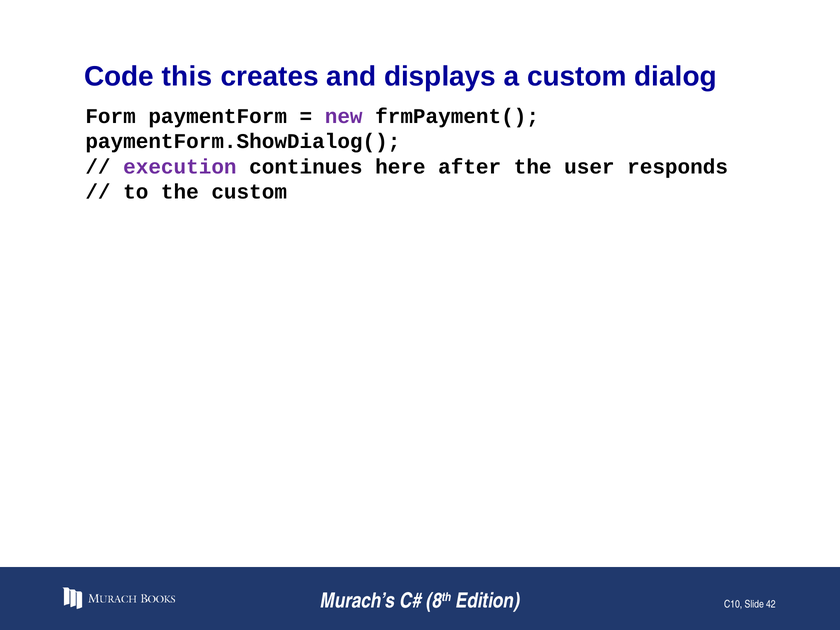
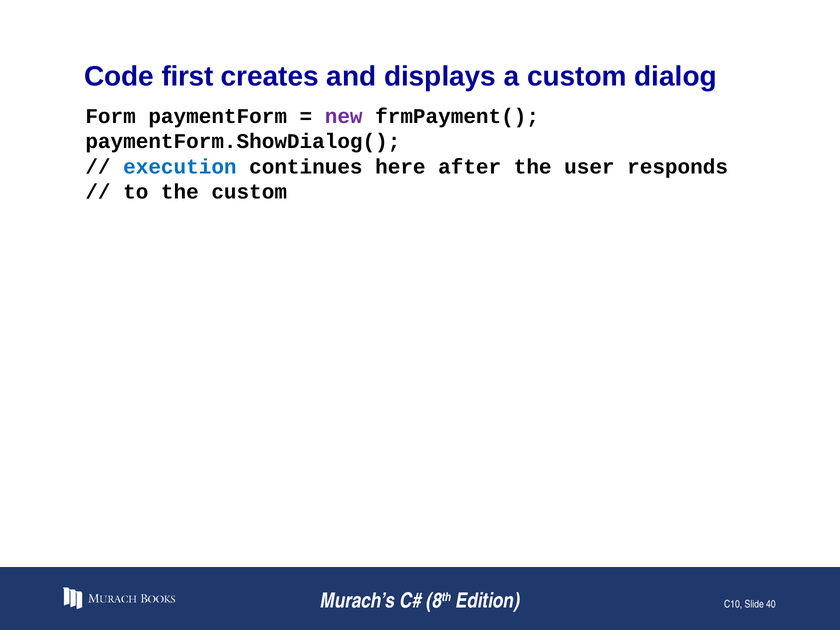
this: this -> first (187, 76)
execution colour: purple -> blue (180, 167)
42: 42 -> 40 (771, 604)
